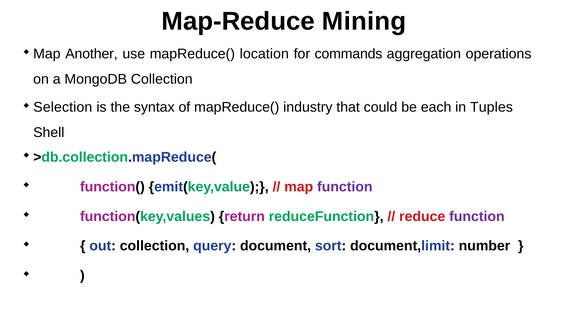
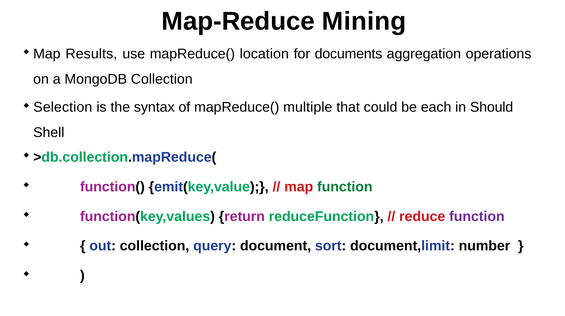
Another: Another -> Results (91, 54)
commands: commands -> documents (349, 54)
industry: industry -> multiple (308, 107)
Tuples: Tuples -> Should (492, 107)
function colour: purple -> green (345, 187)
